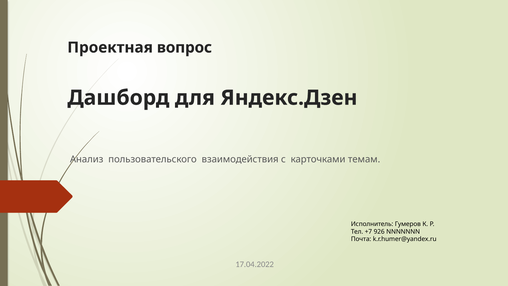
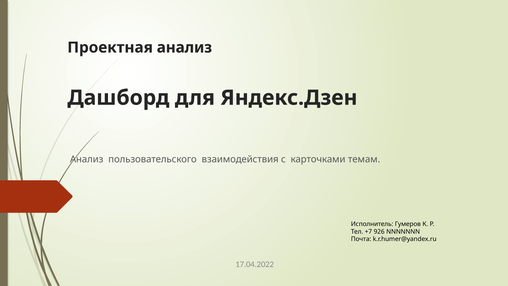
Проектная вопрос: вопрос -> анализ (184, 47)
